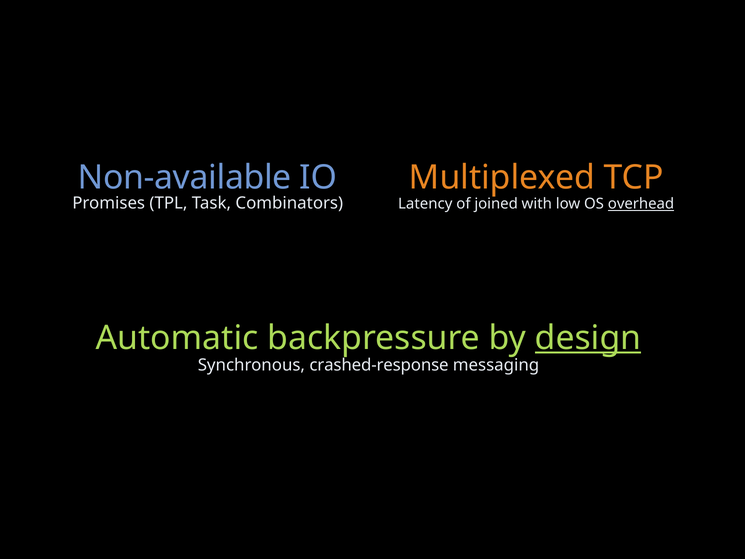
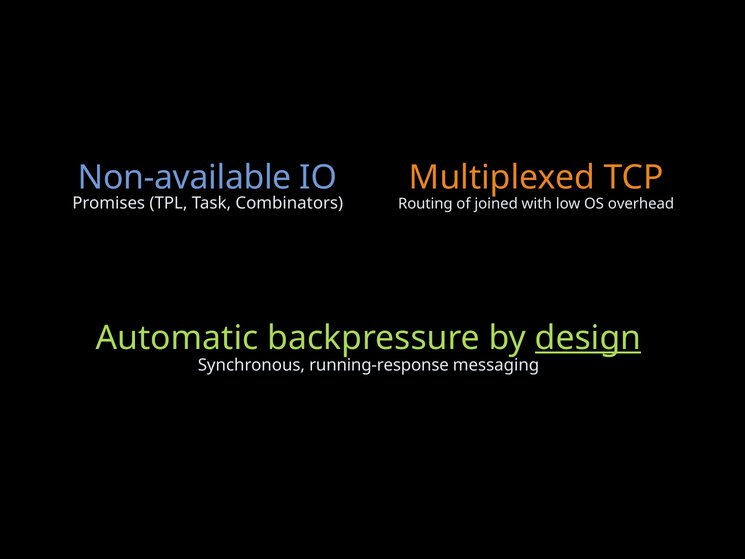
Latency: Latency -> Routing (425, 204)
overhead underline: present -> none (641, 204)
crashed-response: crashed-response -> running-response (379, 365)
